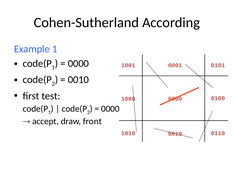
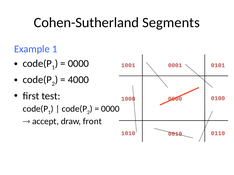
According: According -> Segments (171, 23)
0010: 0010 -> 4000 (78, 80)
